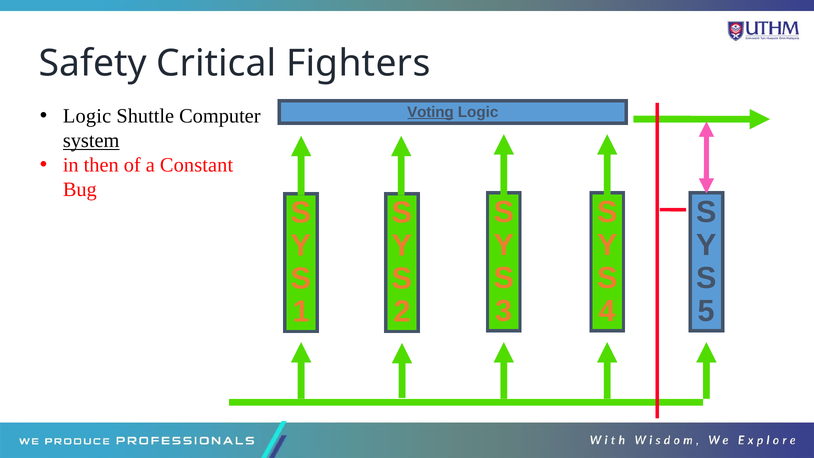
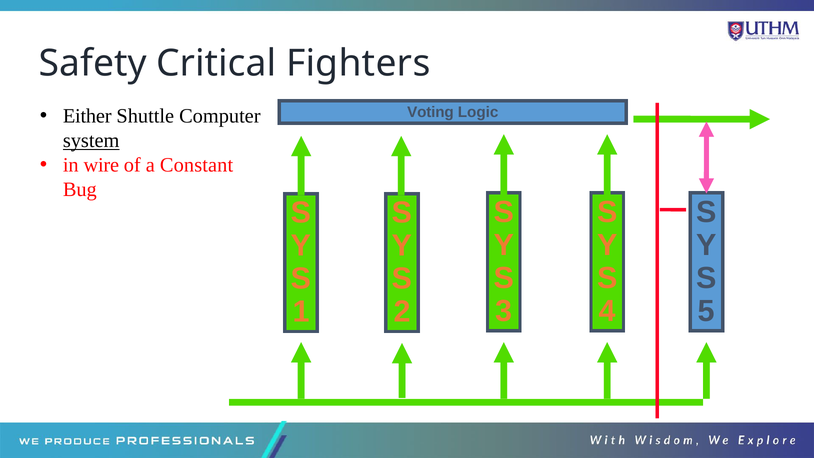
Voting underline: present -> none (430, 112)
Logic: Logic -> Either (87, 116)
then: then -> wire (101, 165)
